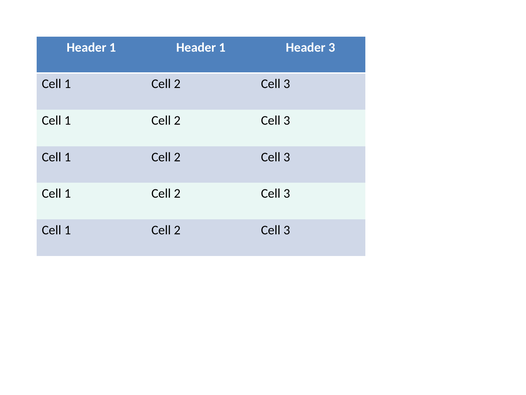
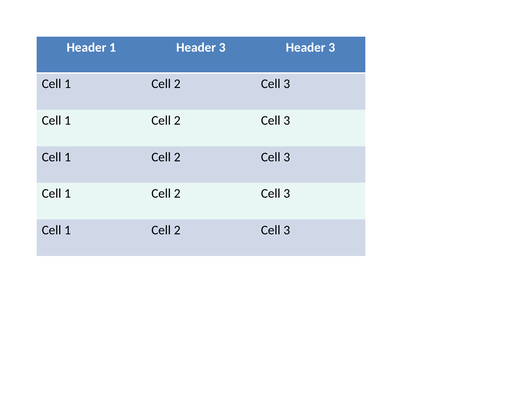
1 Header 1: 1 -> 3 (222, 47)
